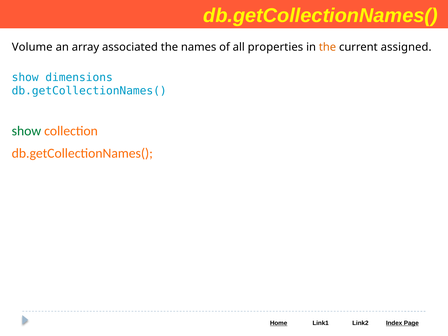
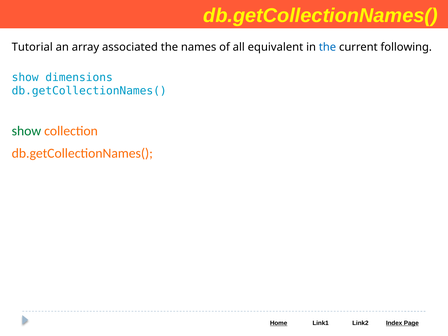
Volume: Volume -> Tutorial (32, 47)
properties: properties -> equivalent (275, 47)
the colour: orange -> blue (328, 47)
assigned: assigned -> following (406, 47)
